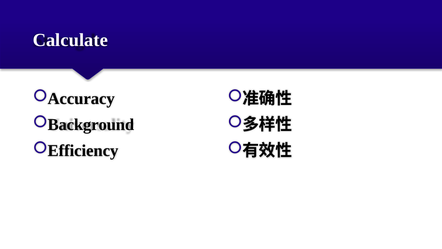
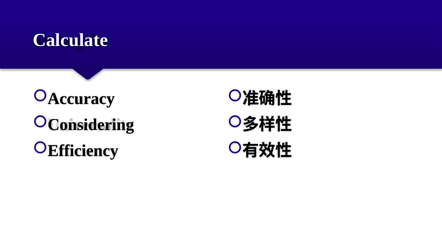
Background: Background -> Considering (91, 124)
